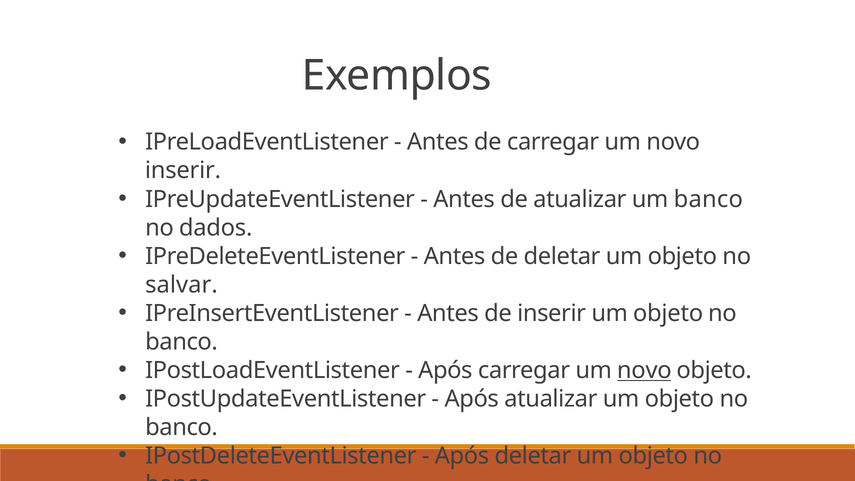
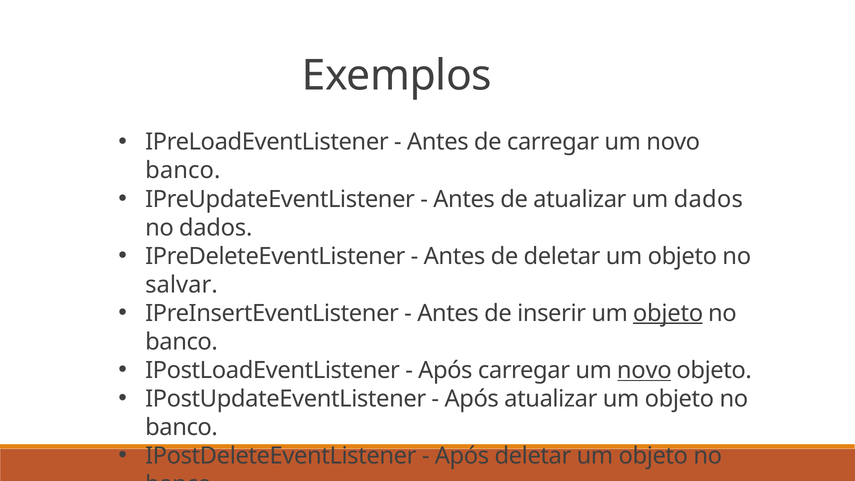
inserir: inserir -> banco (183, 171)
um banco: banco -> dados (708, 199)
objeto underline: none -> present (668, 313)
